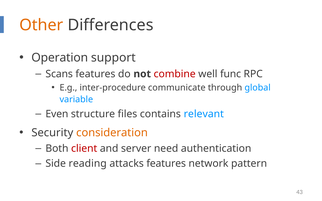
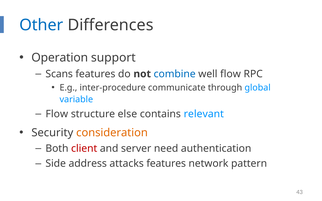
Other colour: orange -> blue (41, 25)
combine colour: red -> blue (175, 74)
well func: func -> flow (231, 74)
Even: Even -> Flow (57, 114)
files: files -> else (127, 114)
reading: reading -> address (88, 164)
